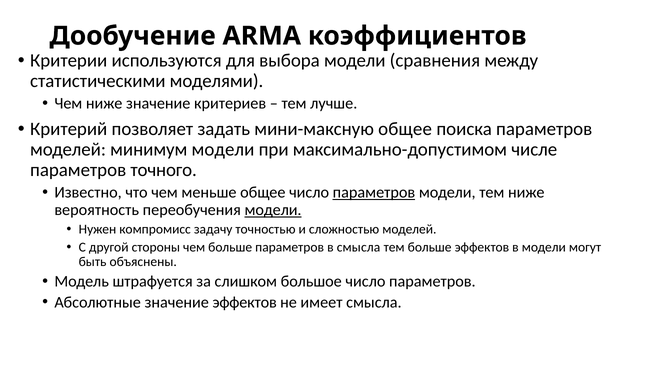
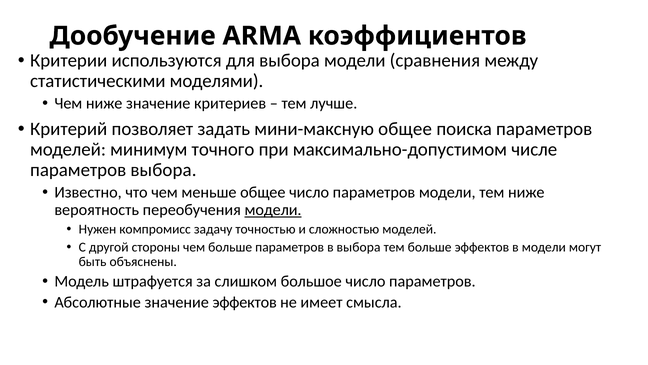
минимум модели: модели -> точного (223, 149)
параметров точного: точного -> выбора (163, 170)
параметров underline: present -> none (374, 192)
в смысла: смысла -> выбора (359, 247)
